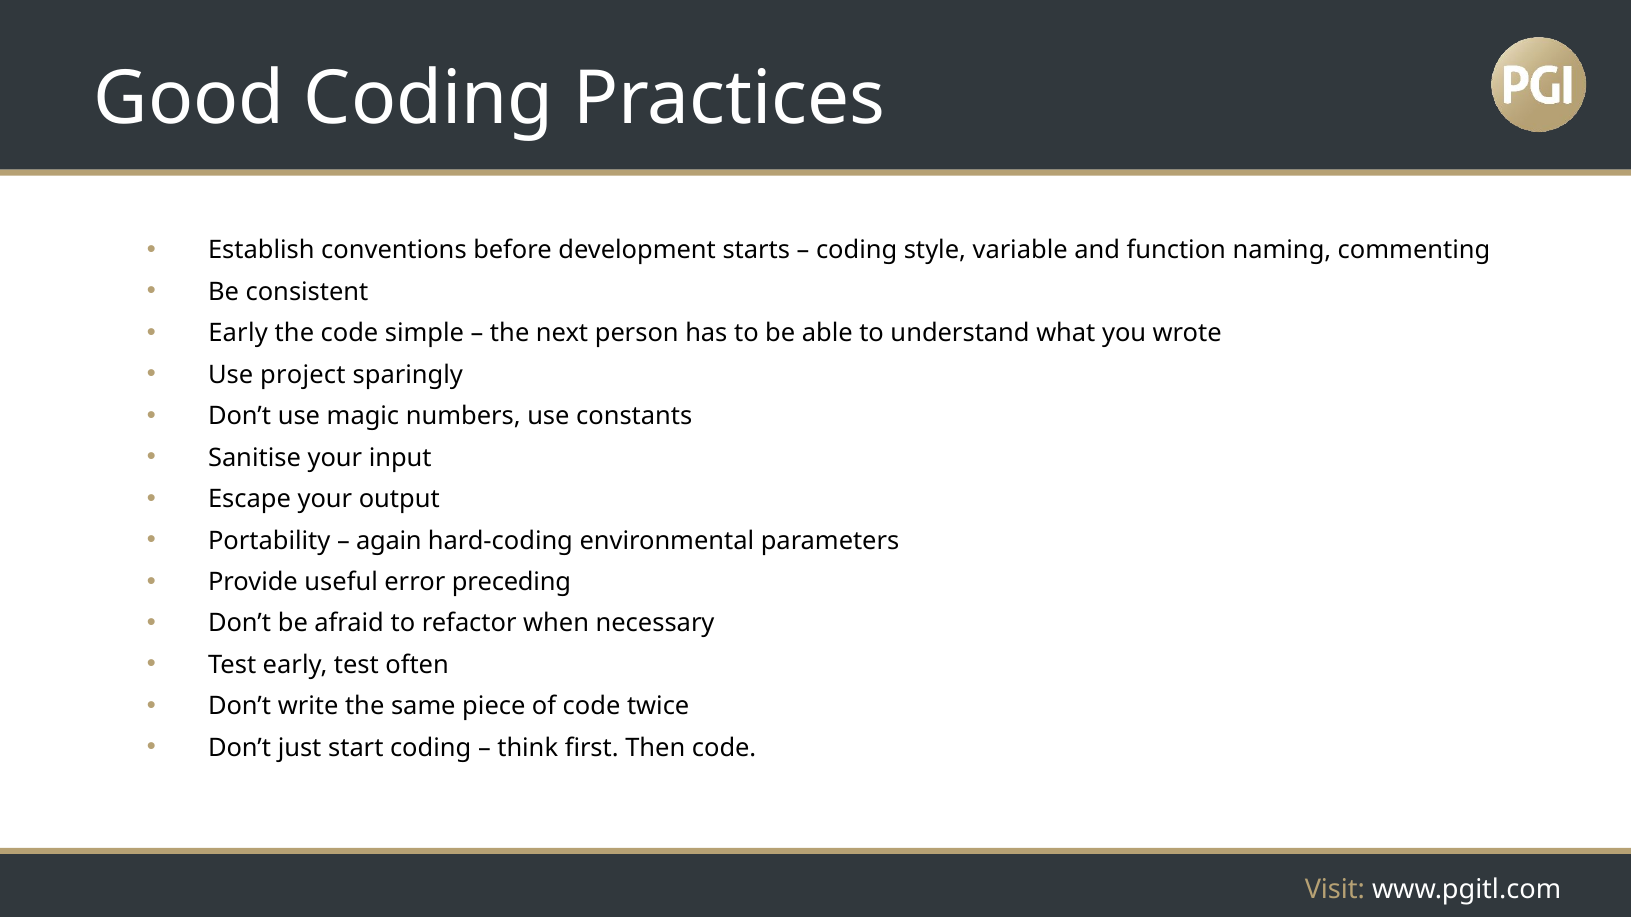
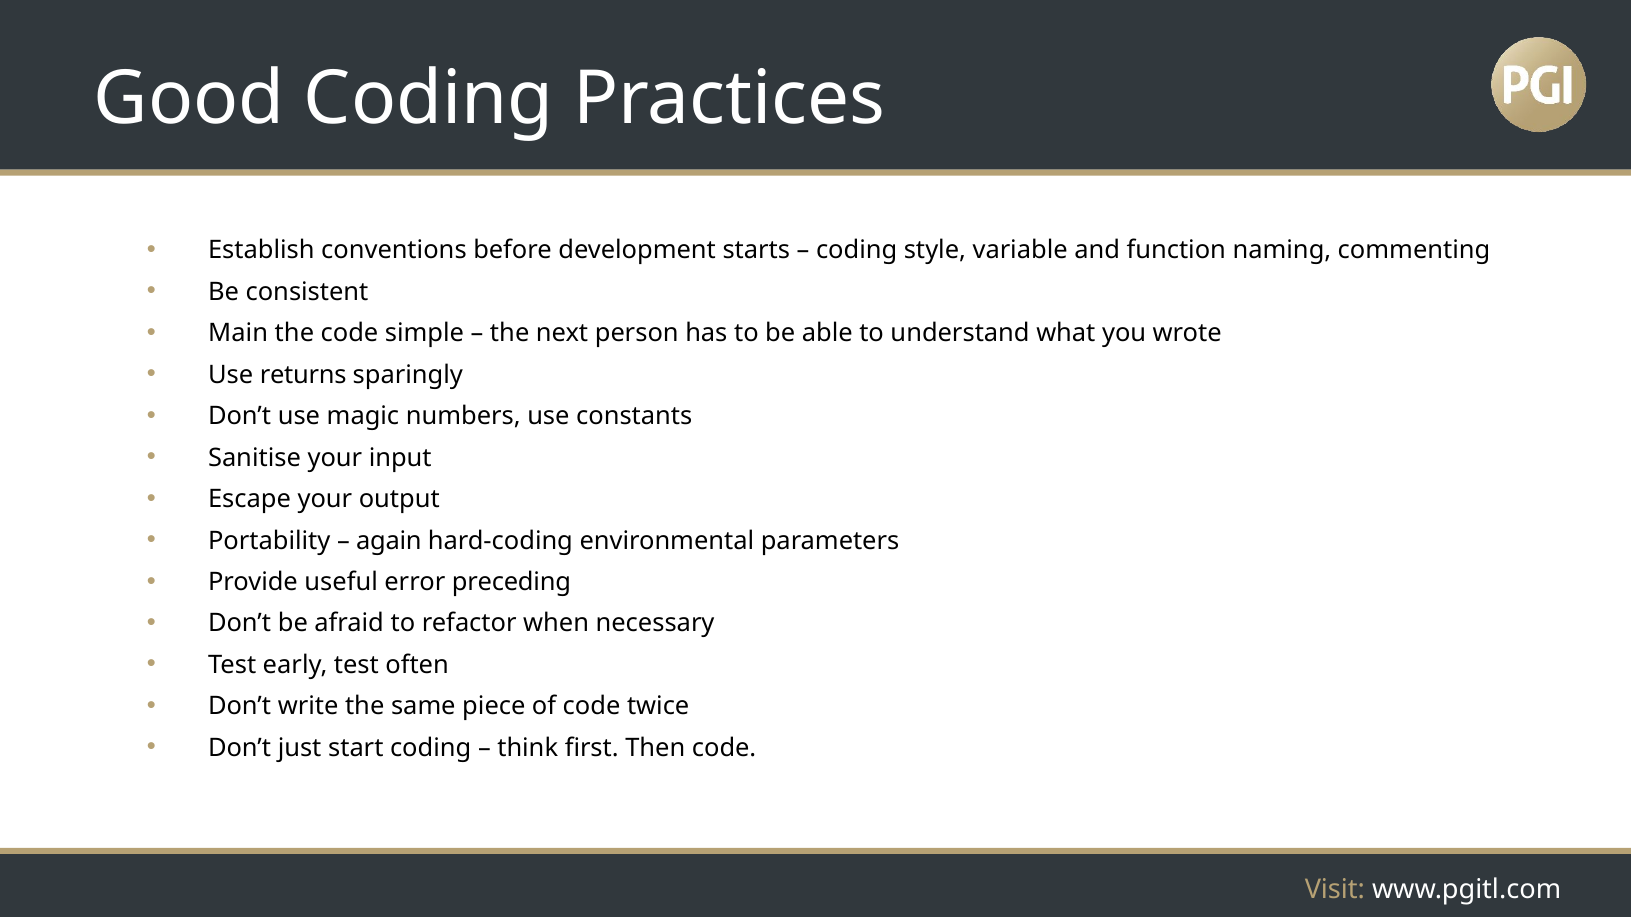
Early: Early -> Main (238, 334)
project: project -> returns (303, 375)
